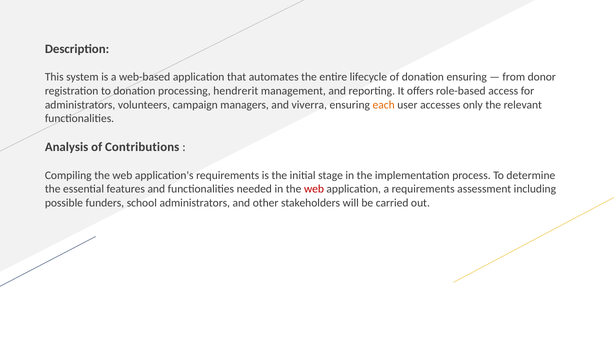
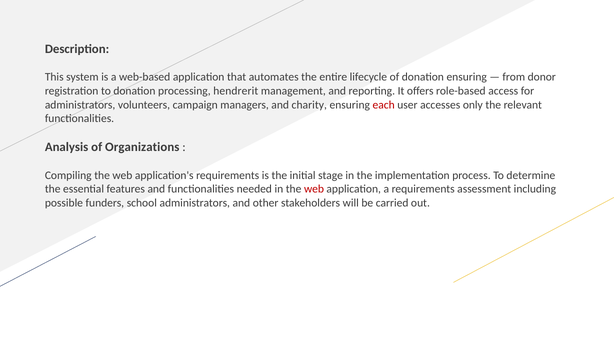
viverra: viverra -> charity (309, 105)
each colour: orange -> red (384, 105)
Contributions: Contributions -> Organizations (142, 147)
